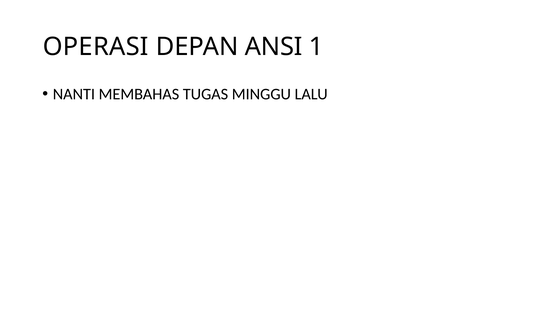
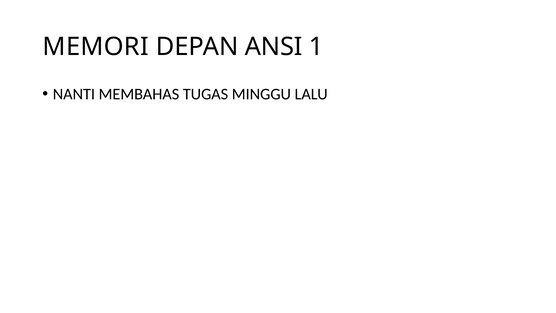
OPERASI: OPERASI -> MEMORI (96, 47)
